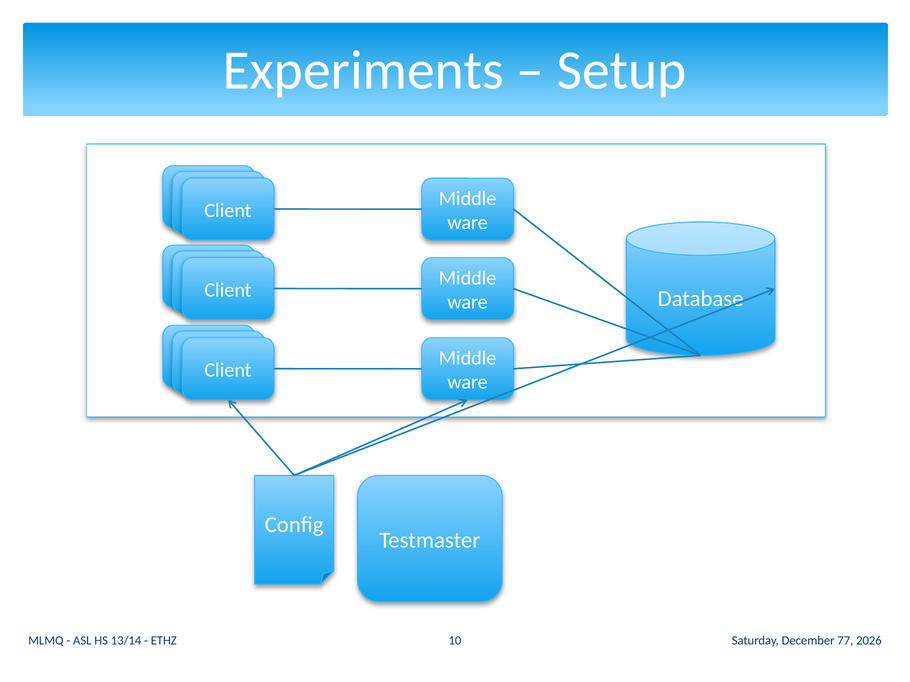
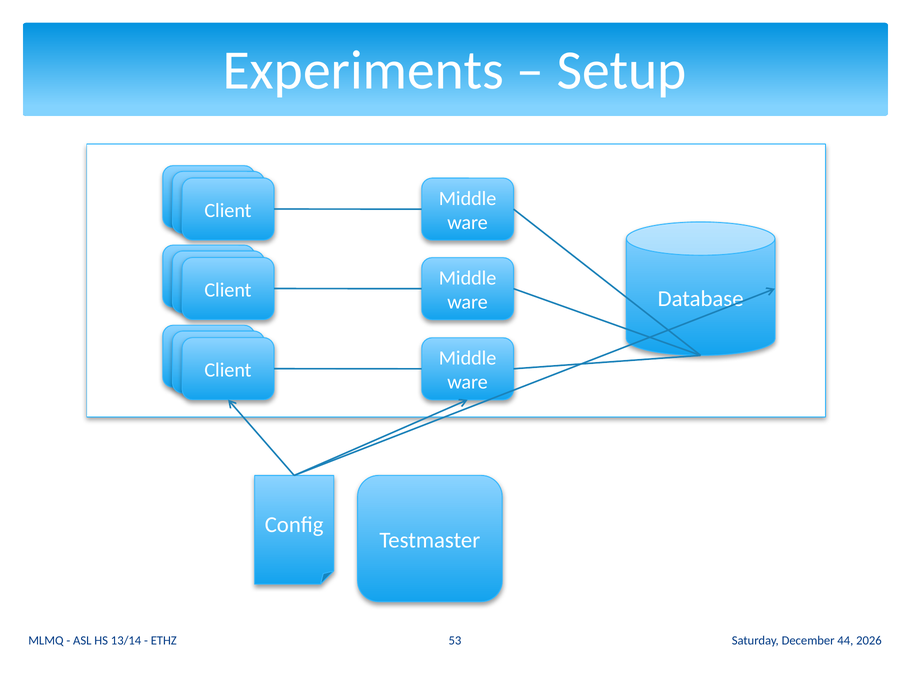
10: 10 -> 53 (455, 641)
77: 77 -> 44 (845, 641)
